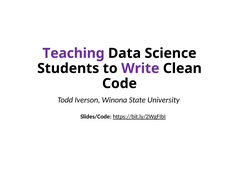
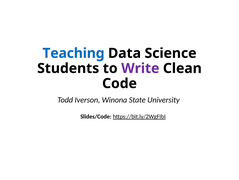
Teaching colour: purple -> blue (73, 53)
